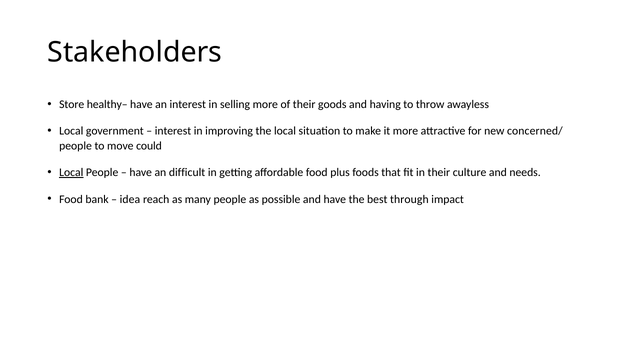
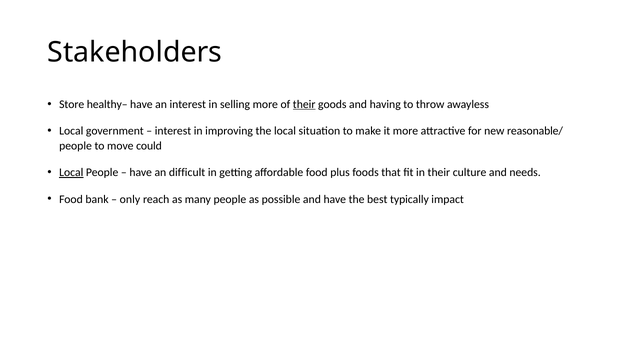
their underline: none -> present (304, 104)
concerned/: concerned/ -> reasonable/ (535, 131)
idea: idea -> only (130, 199)
through: through -> typically (409, 199)
